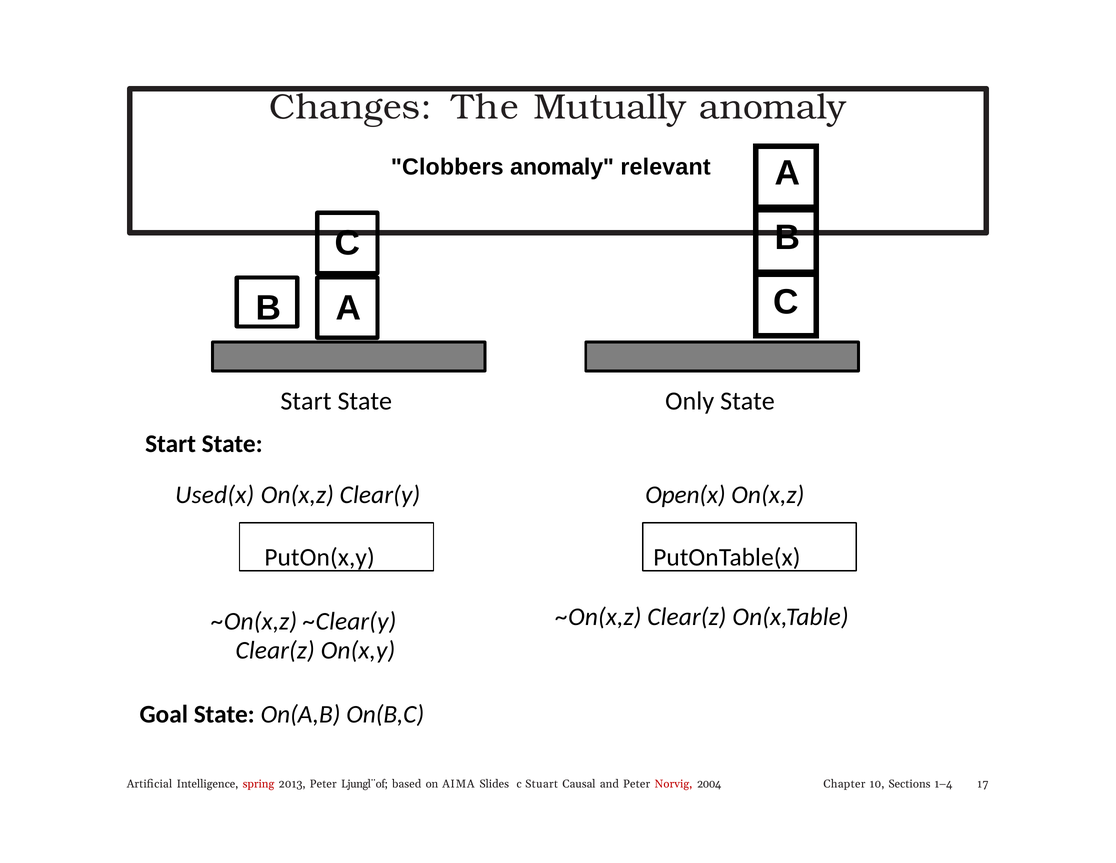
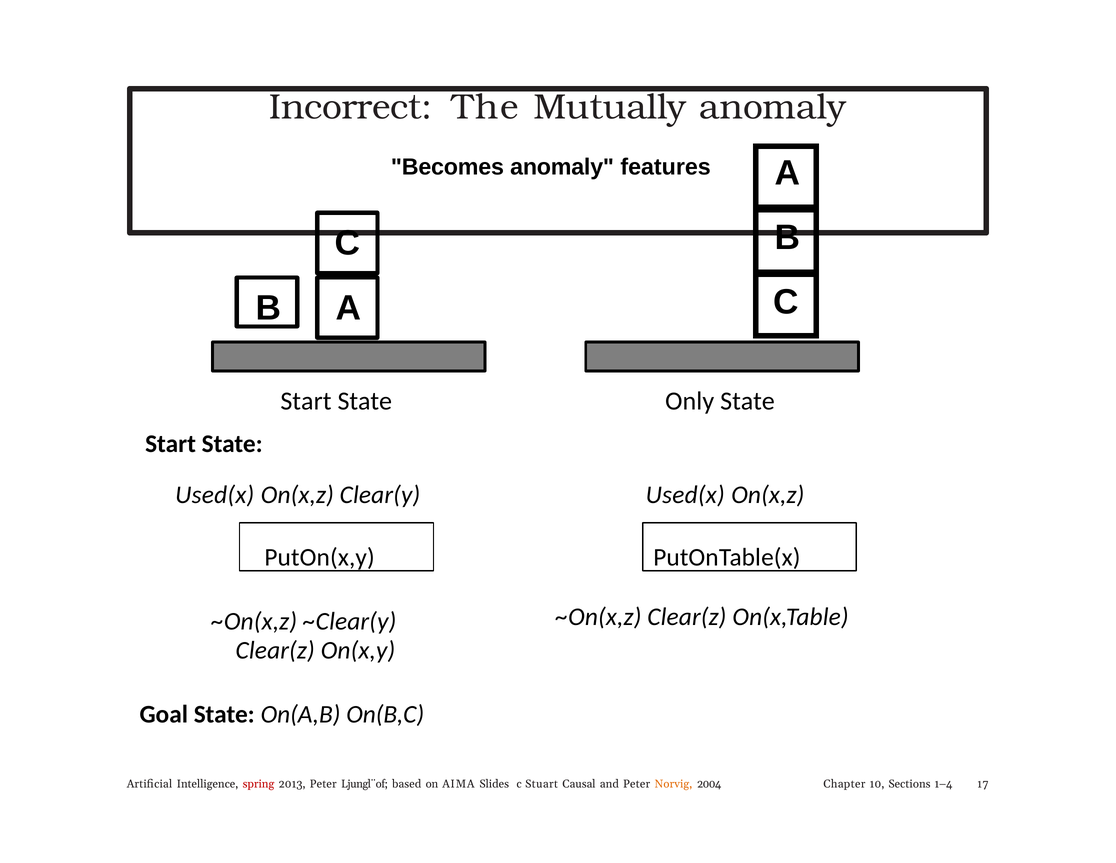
Changes: Changes -> Incorrect (351, 107)
Clobbers: Clobbers -> Becomes (447, 167)
relevant: relevant -> features (666, 167)
Open(x: Open(x -> Used(x (685, 494)
Norvig colour: red -> orange (673, 784)
